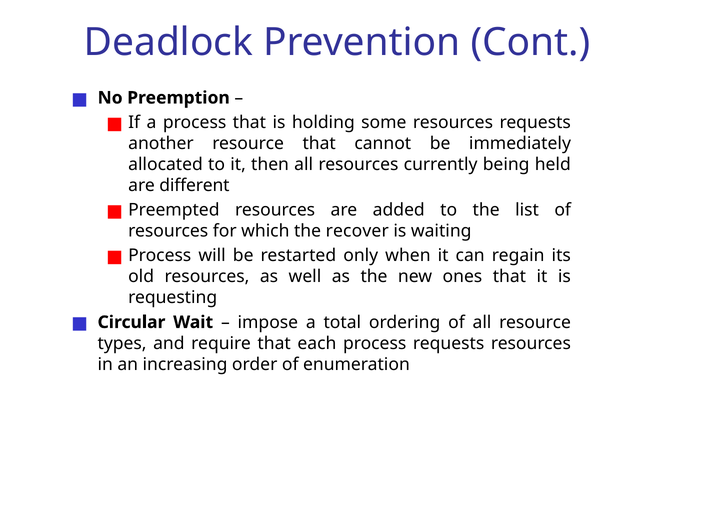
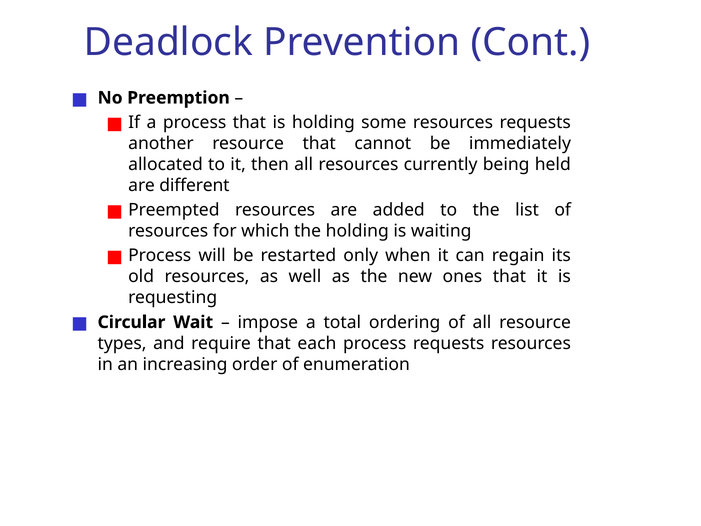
the recover: recover -> holding (357, 231)
